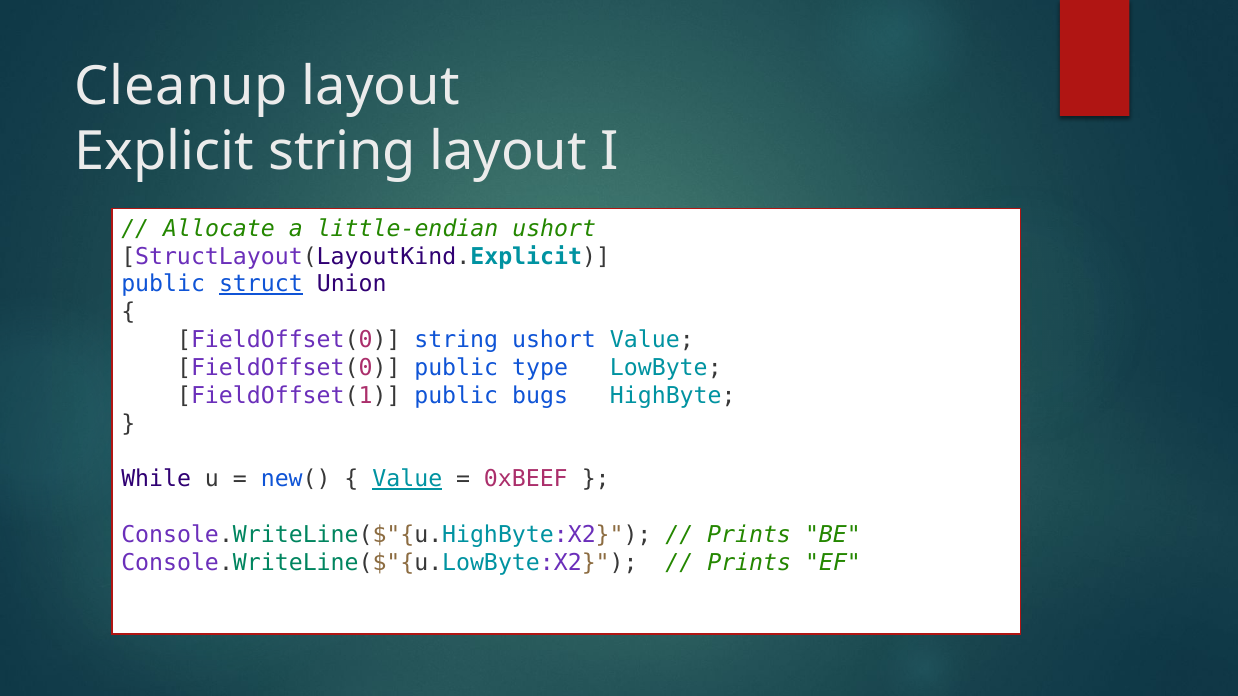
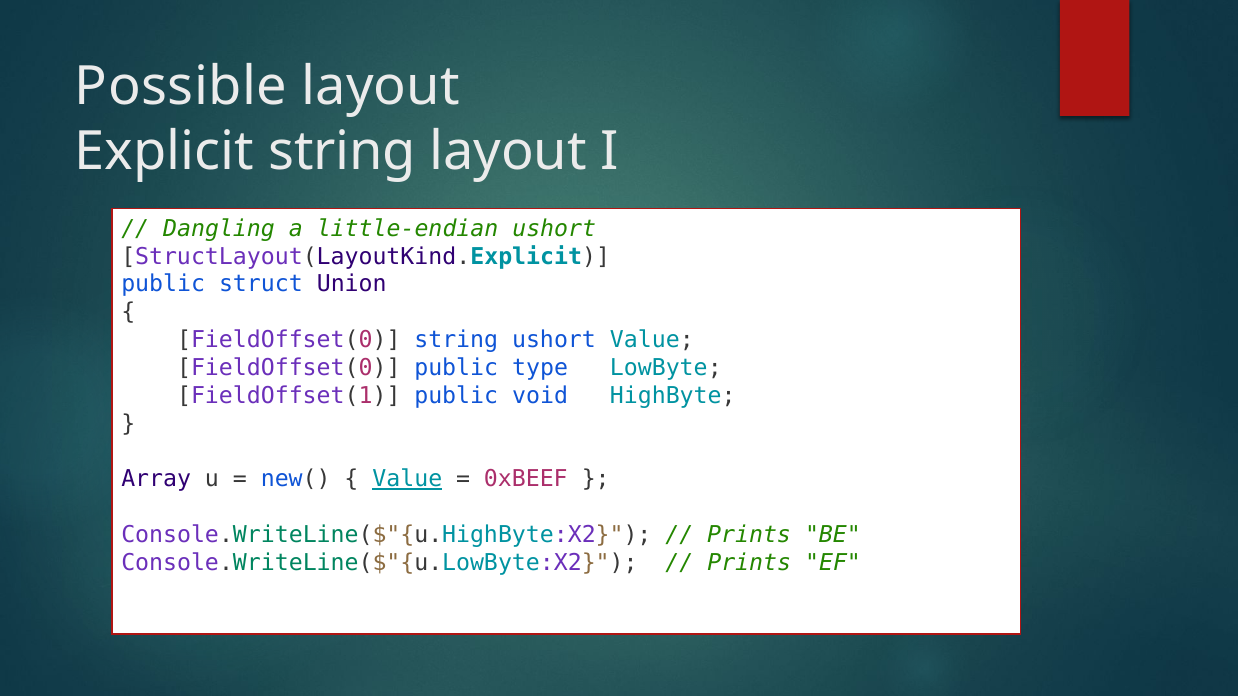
Cleanup: Cleanup -> Possible (181, 87)
Allocate: Allocate -> Dangling (219, 229)
struct underline: present -> none (261, 284)
bugs: bugs -> void (540, 396)
While: While -> Array (156, 479)
